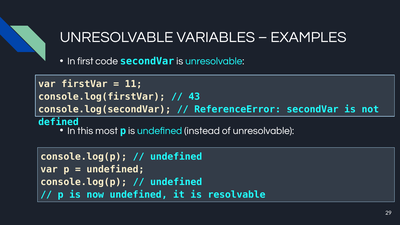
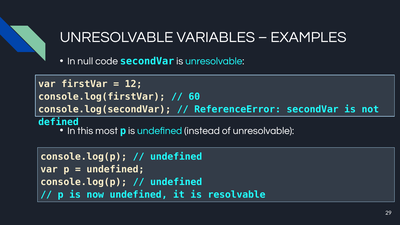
first: first -> null (85, 61)
11: 11 -> 12 (133, 84)
43: 43 -> 60 (194, 97)
